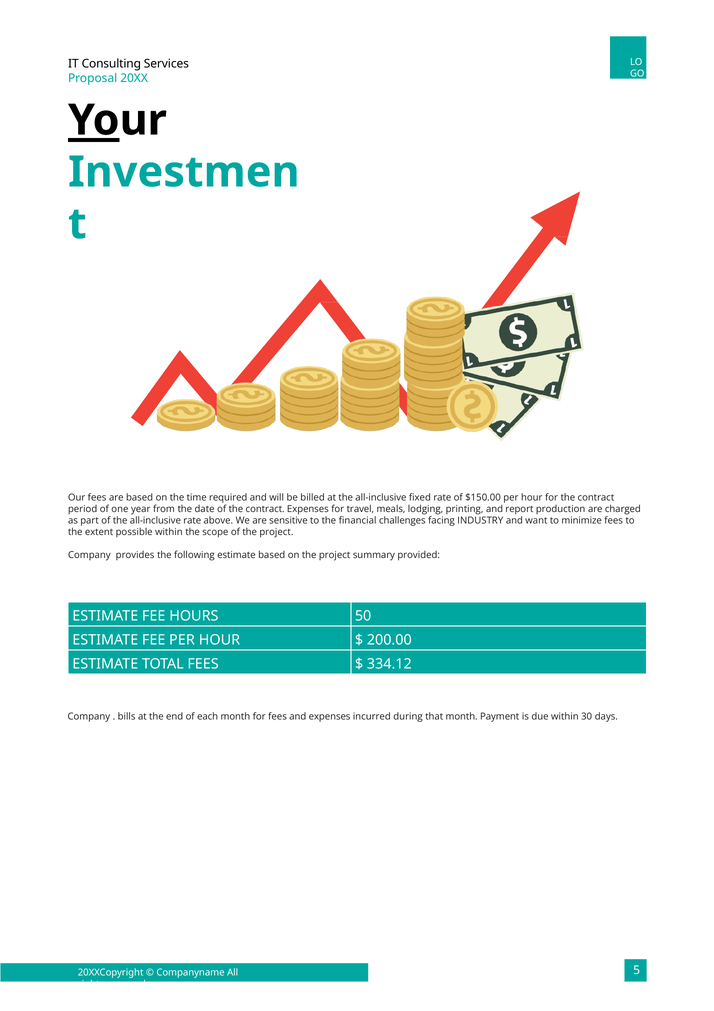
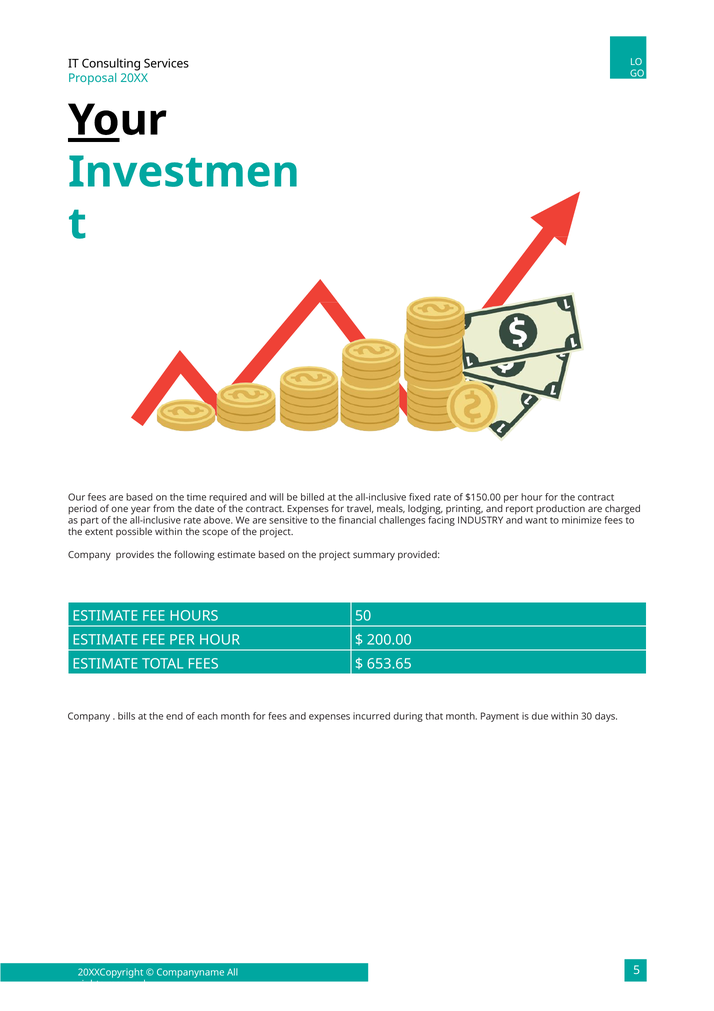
334.12: 334.12 -> 653.65 (389, 663)
